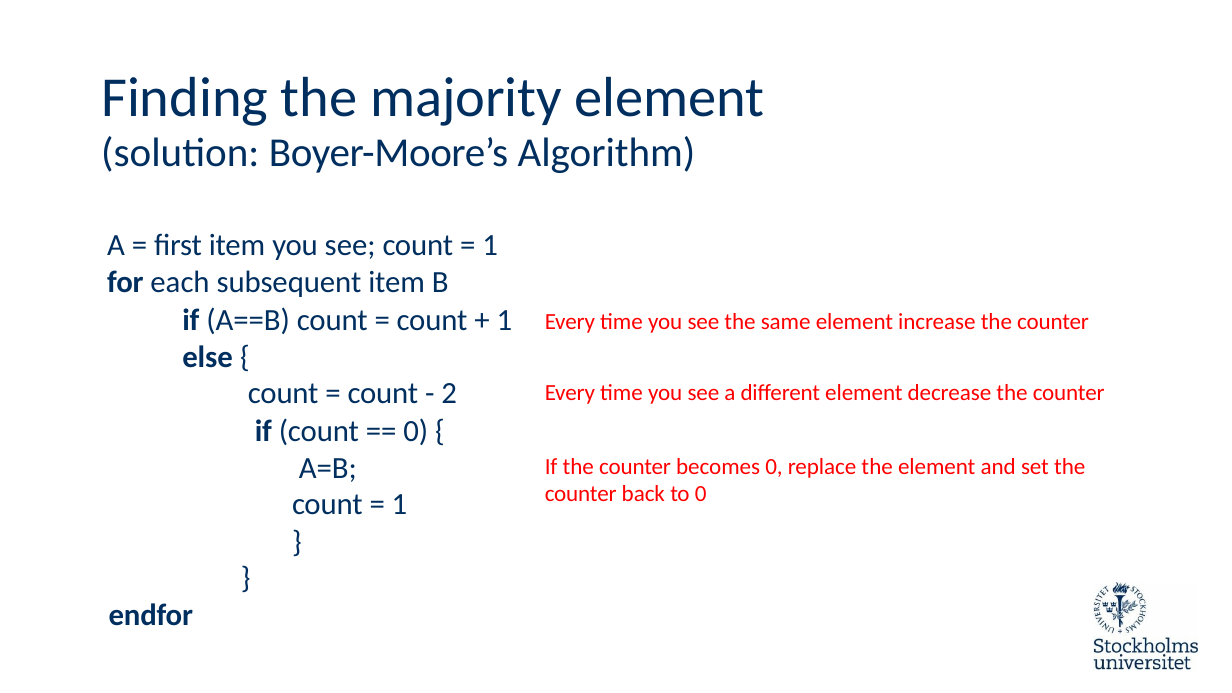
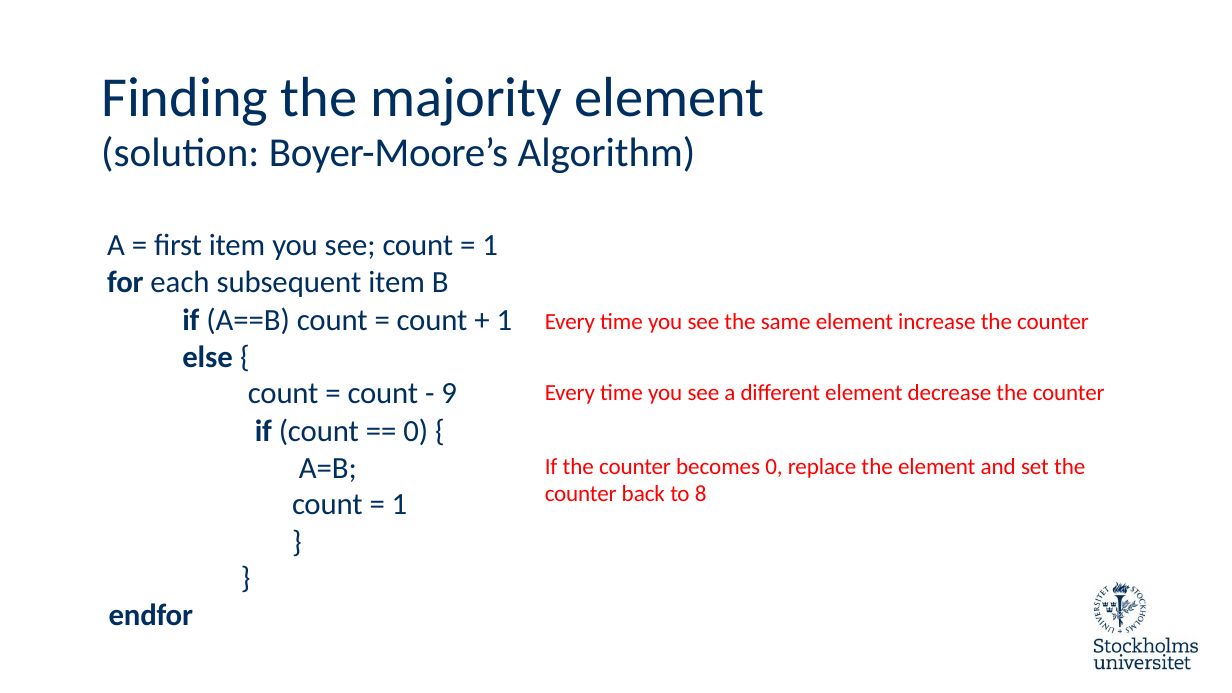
2: 2 -> 9 (449, 394)
to 0: 0 -> 8 (701, 494)
